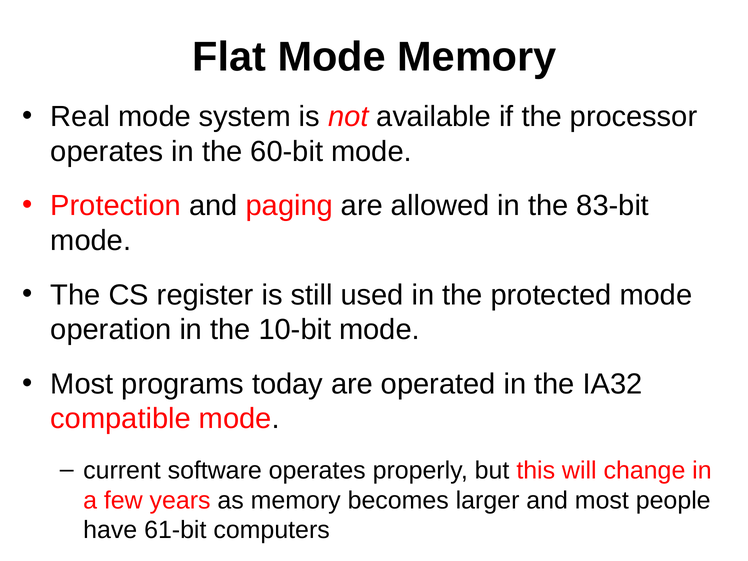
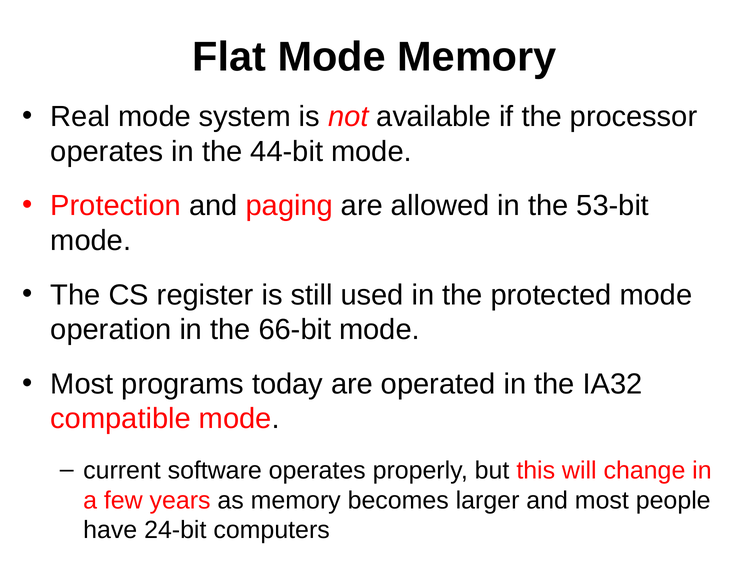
60-bit: 60-bit -> 44-bit (287, 152)
83-bit: 83-bit -> 53-bit (613, 206)
10-bit: 10-bit -> 66-bit (295, 330)
61-bit: 61-bit -> 24-bit (175, 530)
